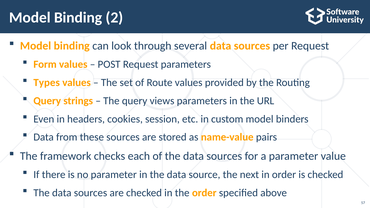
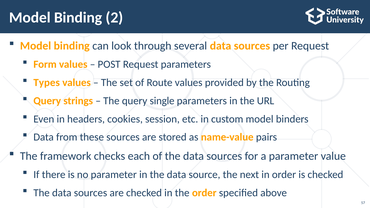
views: views -> single (162, 101)
